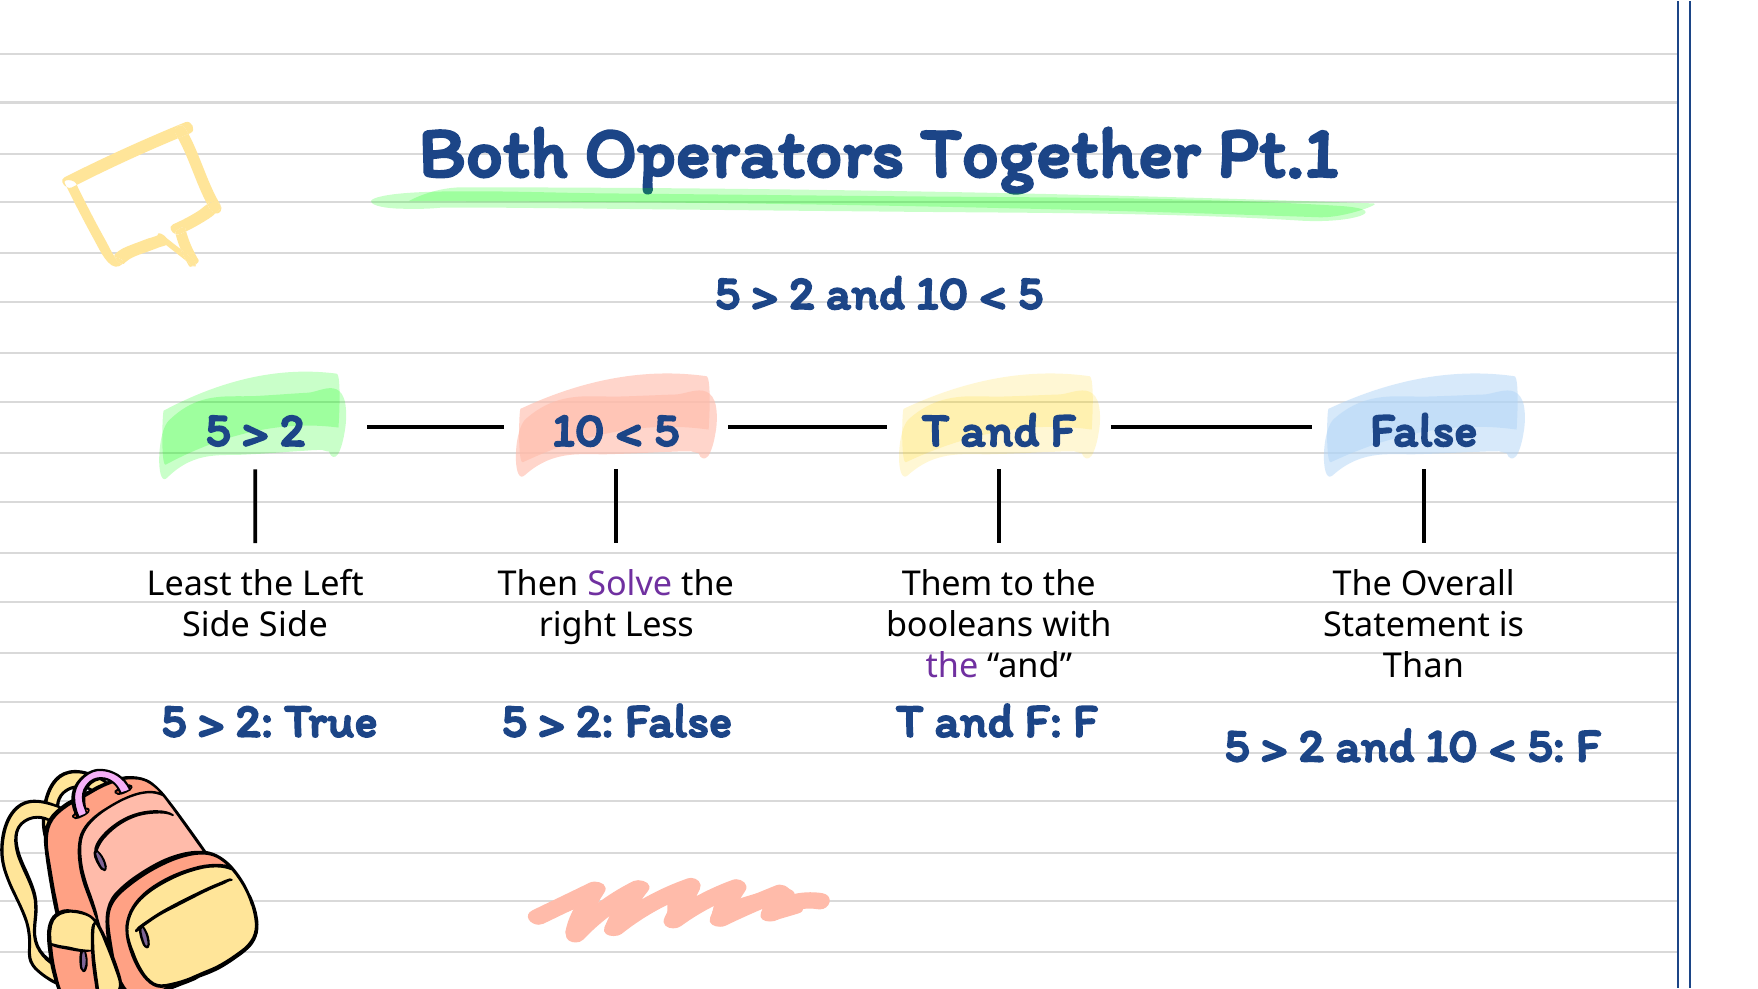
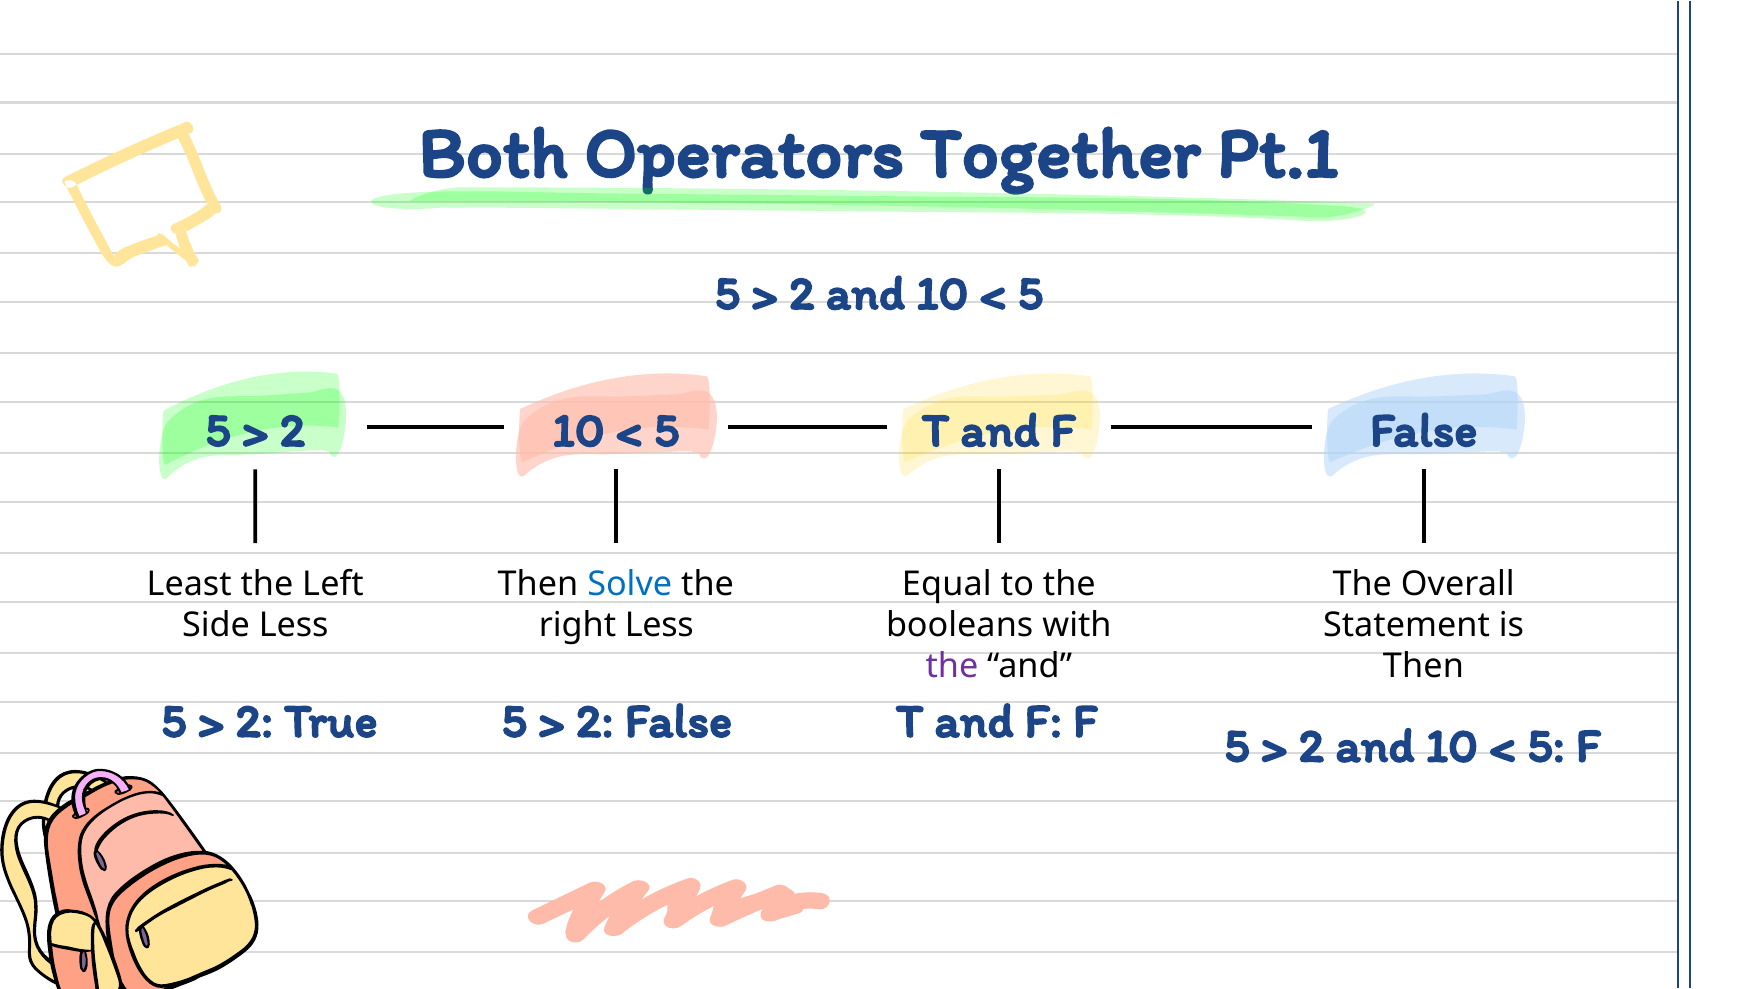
Solve colour: purple -> blue (630, 584)
Them: Them -> Equal (947, 584)
Side Side: Side -> Less (294, 625)
Than: Than -> Then (1423, 666)
